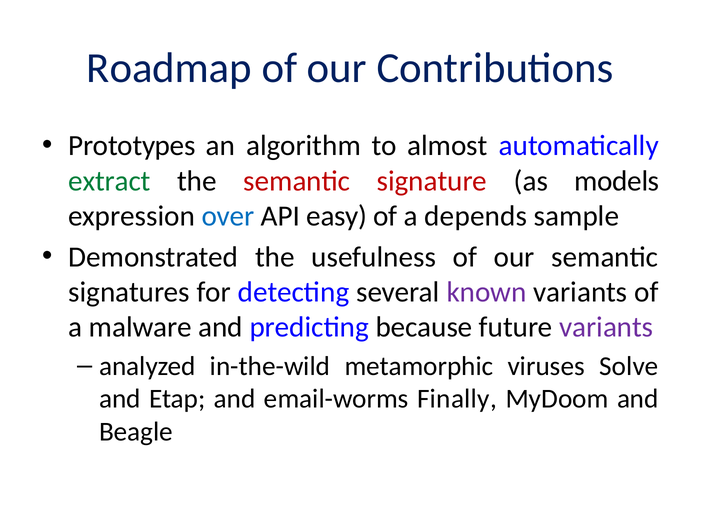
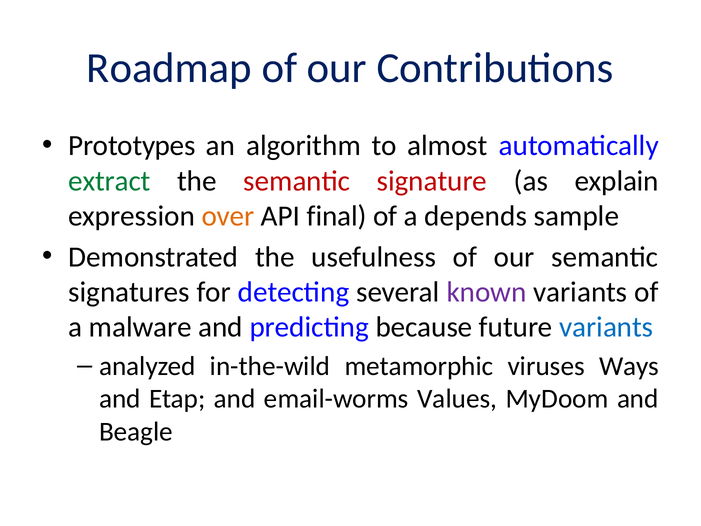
models: models -> explain (617, 181)
over colour: blue -> orange (228, 216)
easy: easy -> final (337, 216)
variants colour: purple -> blue (606, 327)
Solve: Solve -> Ways (629, 366)
Finally: Finally -> Values (457, 399)
